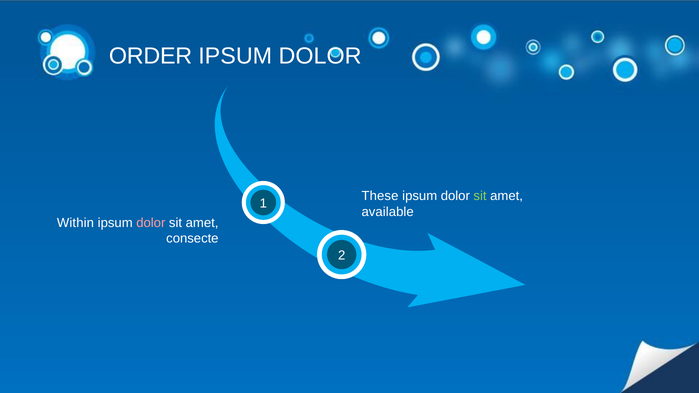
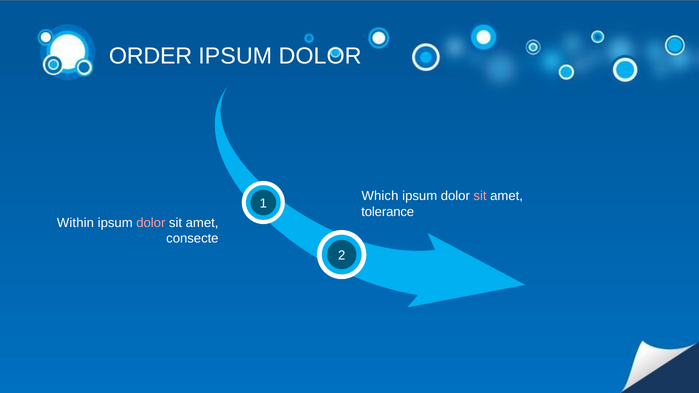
These: These -> Which (380, 196)
sit colour: light green -> pink (480, 196)
available: available -> tolerance (388, 212)
